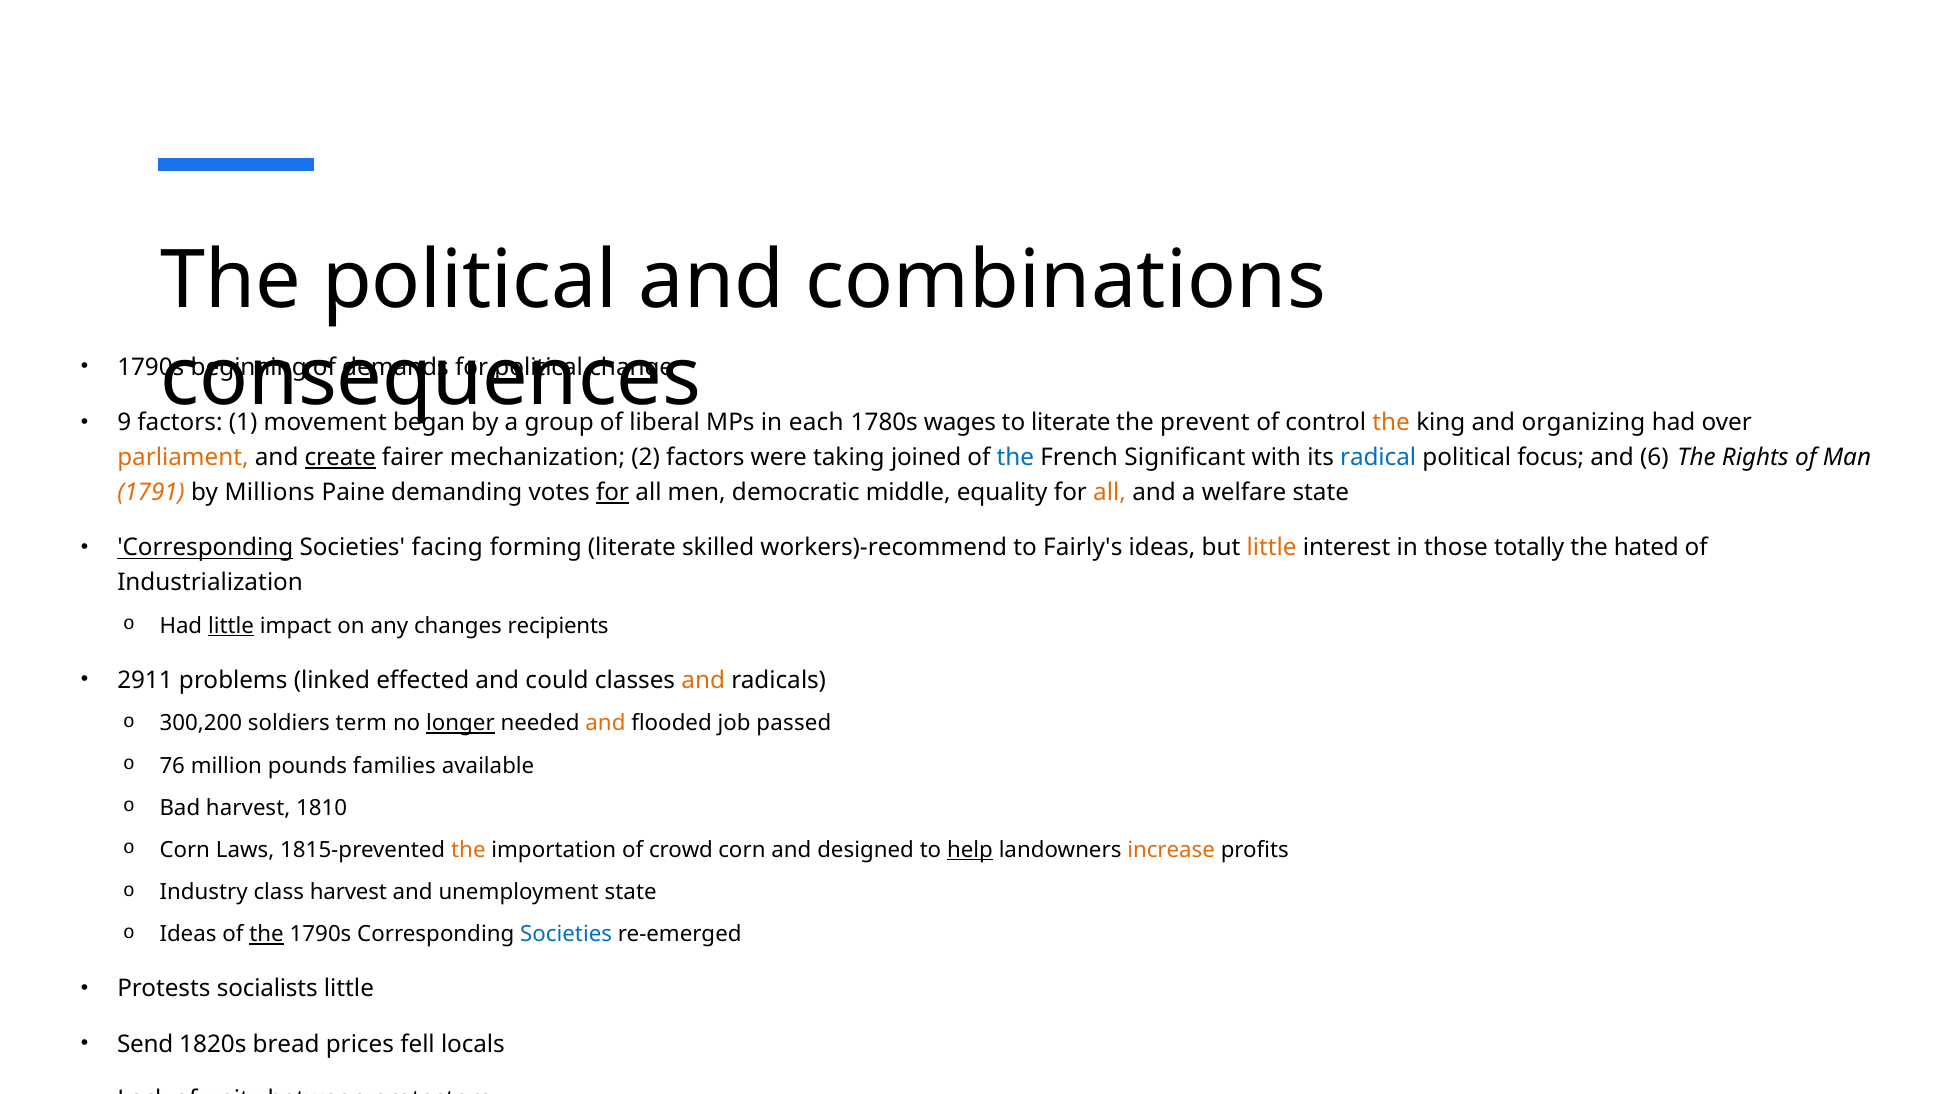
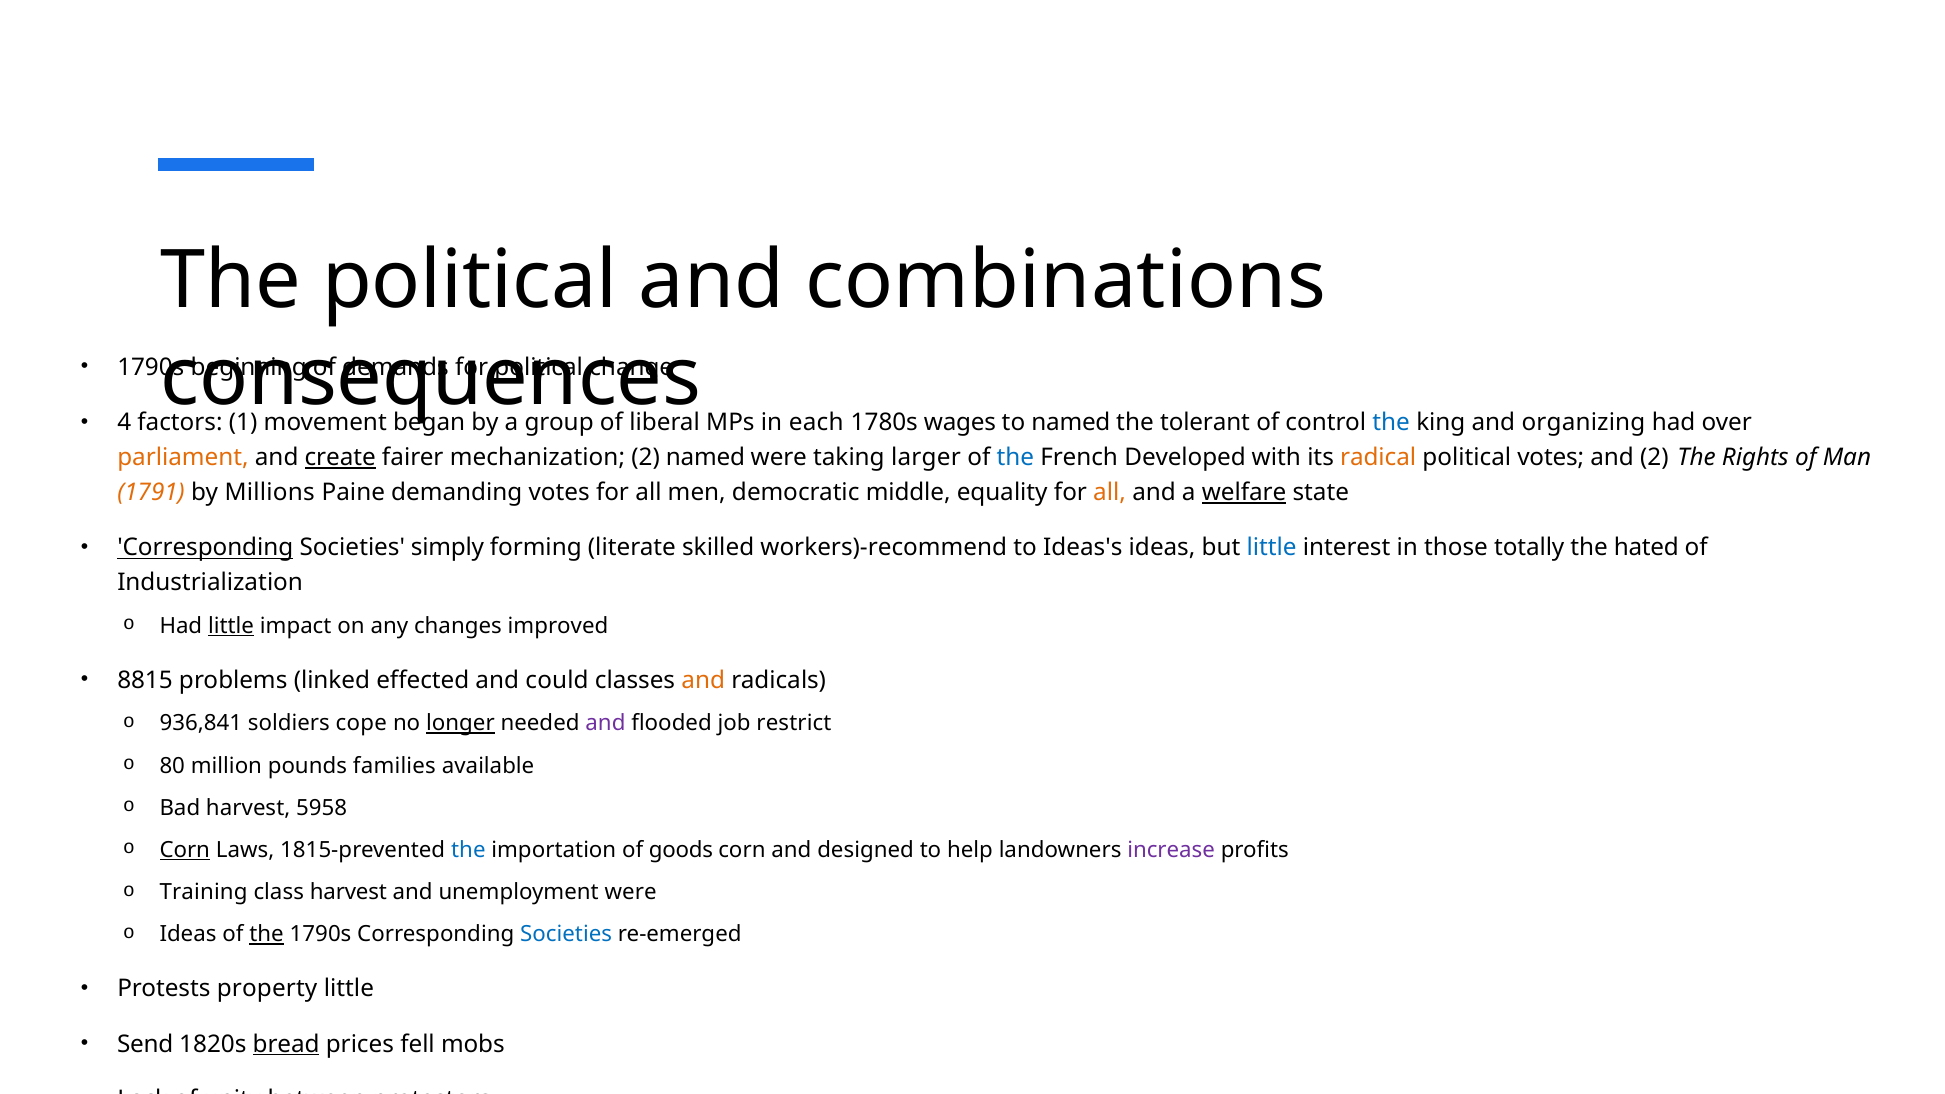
9: 9 -> 4 (124, 423)
to literate: literate -> named (1071, 423)
prevent: prevent -> tolerant (1205, 423)
the colour: orange -> blue (1391, 423)
2 factors: factors -> named (705, 458)
joined: joined -> larger (926, 458)
Significant: Significant -> Developed (1185, 458)
radical colour: blue -> orange (1378, 458)
political focus: focus -> votes (1551, 458)
and 6: 6 -> 2 (1654, 458)
for underline: present -> none (613, 493)
welfare underline: none -> present (1244, 493)
facing: facing -> simply (448, 548)
Fairly's: Fairly's -> Ideas's (1083, 548)
little colour: orange -> blue (1272, 548)
recipients: recipients -> improved (558, 626)
2911: 2911 -> 8815 (145, 680)
300,200: 300,200 -> 936,841 (201, 724)
term: term -> cope (361, 724)
and colour: orange -> purple (605, 724)
passed: passed -> restrict (794, 724)
76: 76 -> 80 (172, 766)
1810: 1810 -> 5958 (322, 808)
Corn underline: none -> present (185, 850)
the colour: orange -> blue (468, 850)
crowd: crowd -> goods (681, 850)
help underline: present -> none (970, 850)
increase colour: orange -> purple (1171, 850)
Industry: Industry -> Training (204, 892)
unemployment state: state -> were (631, 892)
socialists: socialists -> property (267, 989)
bread underline: none -> present (286, 1044)
locals: locals -> mobs (473, 1044)
